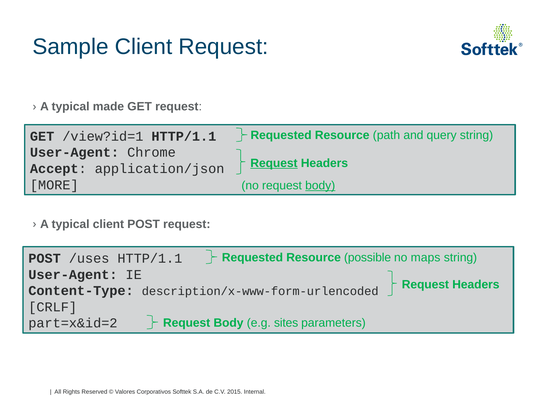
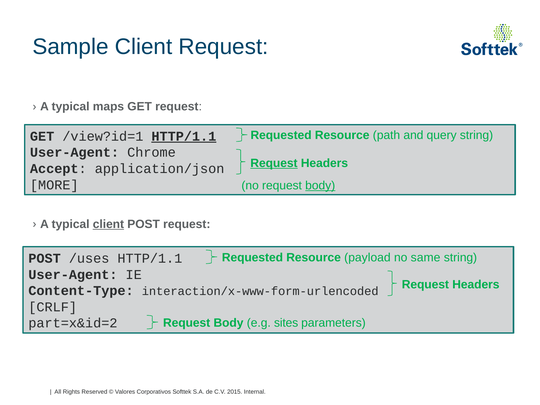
made: made -> maps (108, 107)
HTTP/1.1 underline: none -> present (184, 136)
client underline: none -> present (108, 224)
possible: possible -> payload (367, 257)
maps: maps -> same (426, 257)
description/x-www-form-urlencoded: description/x-www-form-urlencoded -> interaction/x-www-form-urlencoded (260, 291)
